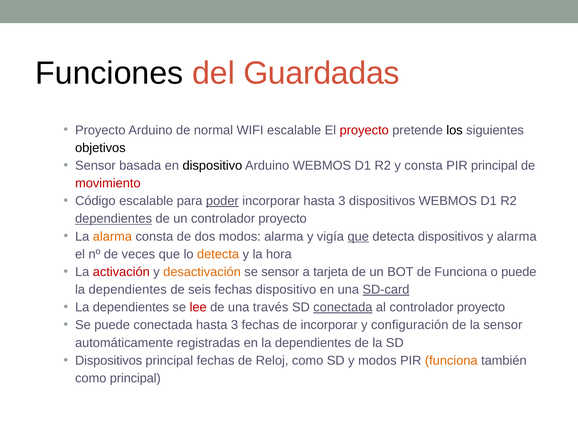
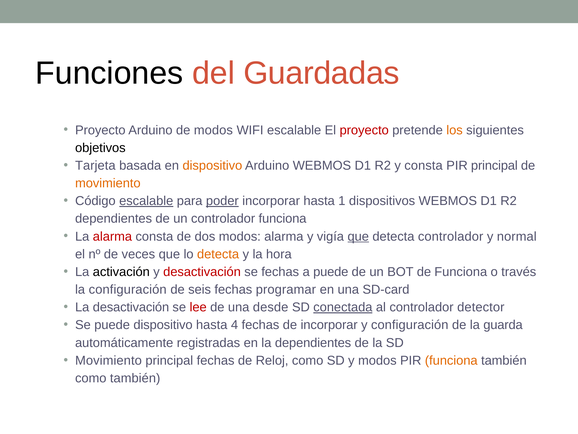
de normal: normal -> modos (213, 130)
los colour: black -> orange (455, 130)
Sensor: Sensor -> Tarjeta (95, 165)
dispositivo colour: black -> orange (212, 165)
movimiento colour: red -> orange (108, 183)
escalable underline: none -> present (146, 201)
incorporar hasta 3: 3 -> 1 (342, 201)
dependientes underline: present -> none (114, 218)
un controlador proyecto: proyecto -> funciona (283, 218)
alarma colour: orange -> red (112, 236)
detecta dispositivos: dispositivos -> controlador (451, 236)
y alarma: alarma -> normal (517, 236)
activación colour: red -> black (121, 272)
desactivación colour: orange -> red (202, 272)
se sensor: sensor -> fechas (280, 272)
a tarjeta: tarjeta -> puede (331, 272)
o puede: puede -> través (519, 272)
dependientes: dependientes -> configuración (128, 289)
fechas dispositivo: dispositivo -> programar (286, 289)
SD-card underline: present -> none (386, 289)
dependientes: dependientes -> desactivación (131, 307)
través: través -> desde (271, 307)
al controlador proyecto: proyecto -> detector (481, 307)
puede conectada: conectada -> dispositivo (163, 325)
3: 3 -> 4 (235, 325)
la sensor: sensor -> guarda (503, 325)
Dispositivos: Dispositivos -> Movimiento (108, 360)
como principal: principal -> también (135, 378)
